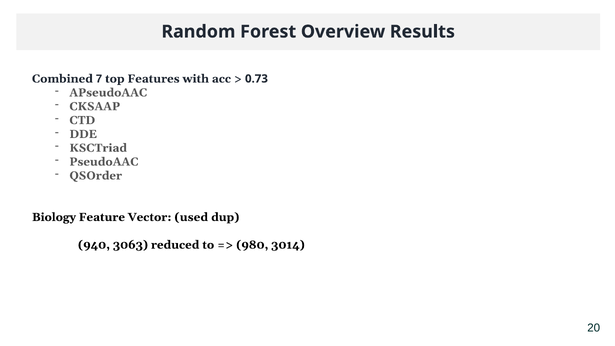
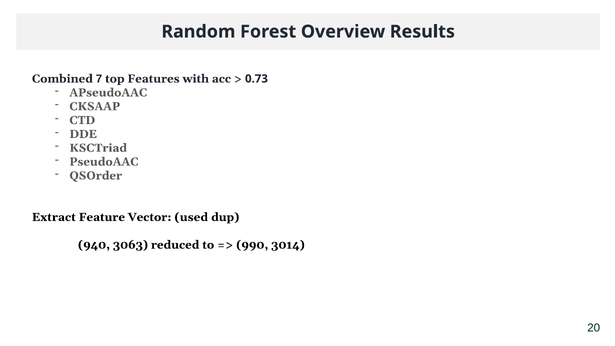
Biology: Biology -> Extract (54, 217)
980: 980 -> 990 (252, 245)
